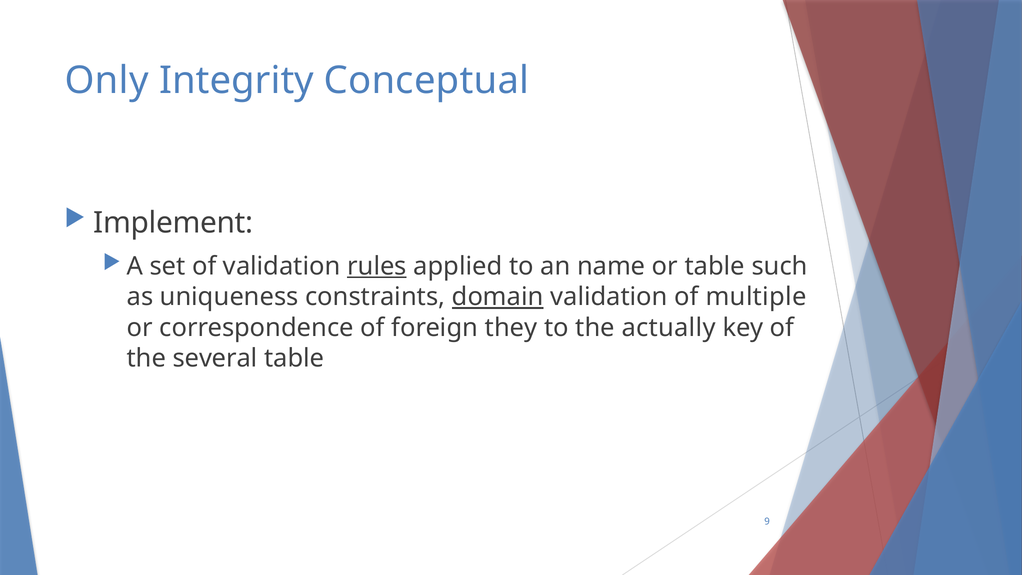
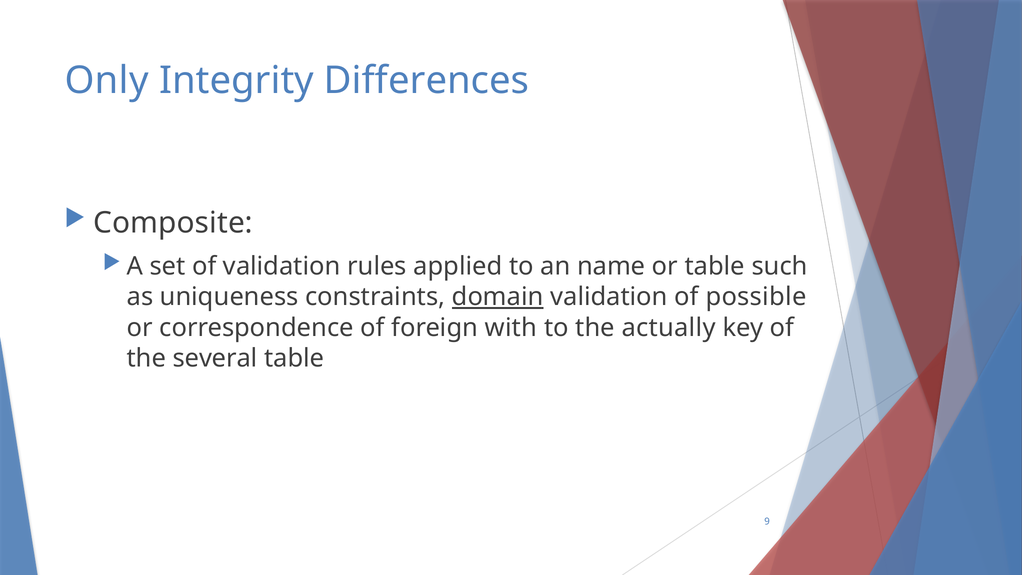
Conceptual: Conceptual -> Differences (427, 81)
Implement: Implement -> Composite (173, 223)
rules underline: present -> none (377, 266)
multiple: multiple -> possible (756, 297)
they: they -> with (511, 328)
